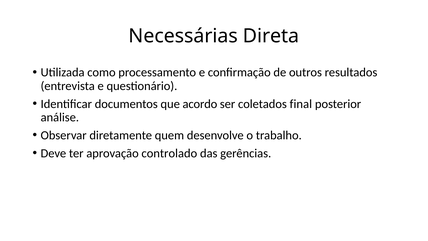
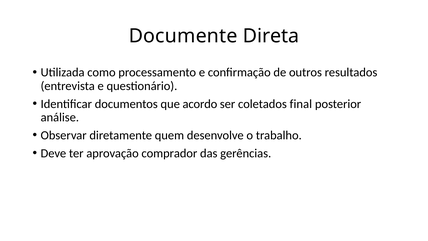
Necessárias: Necessárias -> Documente (183, 36)
controlado: controlado -> comprador (169, 153)
